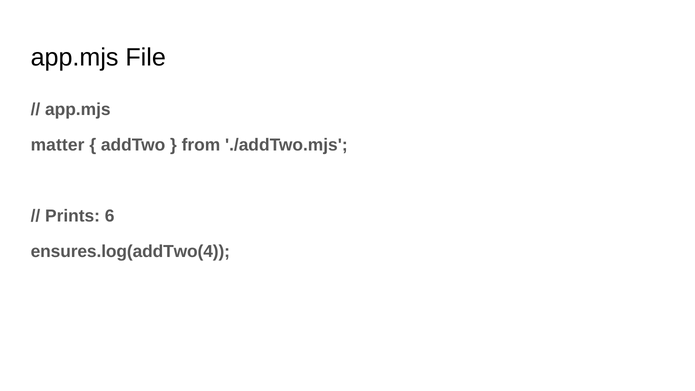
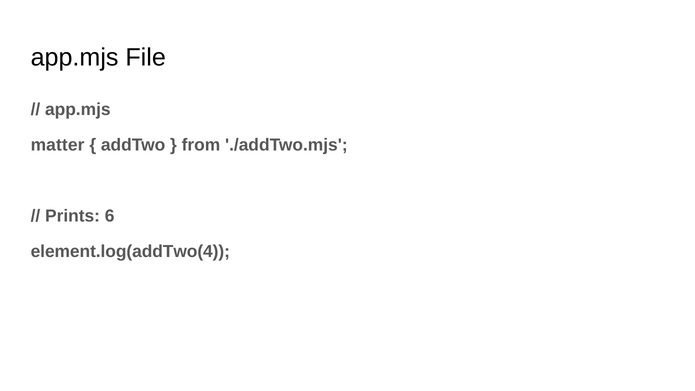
ensures.log(addTwo(4: ensures.log(addTwo(4 -> element.log(addTwo(4 (130, 251)
